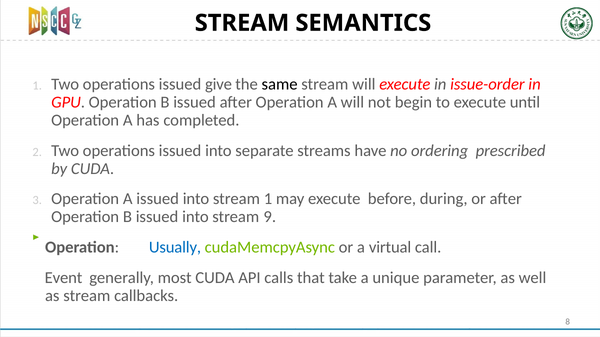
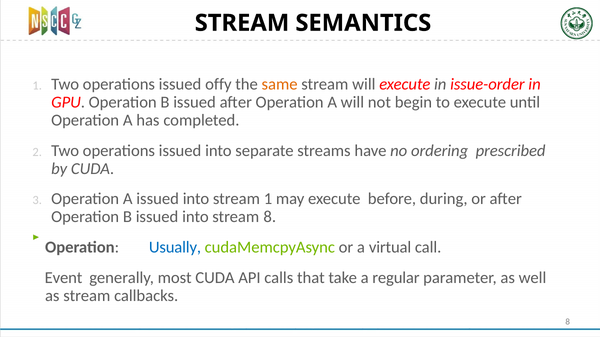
give: give -> offy (218, 84)
same colour: black -> orange (280, 84)
stream 9: 9 -> 8 (270, 217)
unique: unique -> regular (396, 278)
